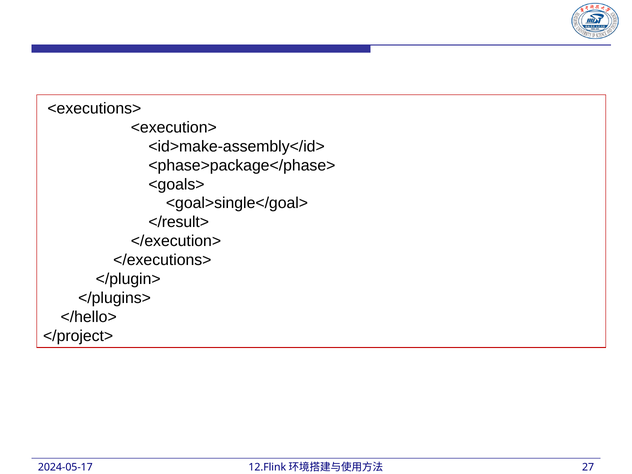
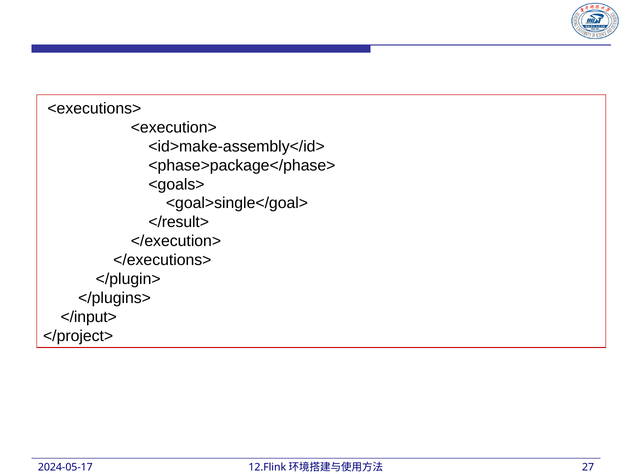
</hello>: </hello> -> </input> (89, 317)
